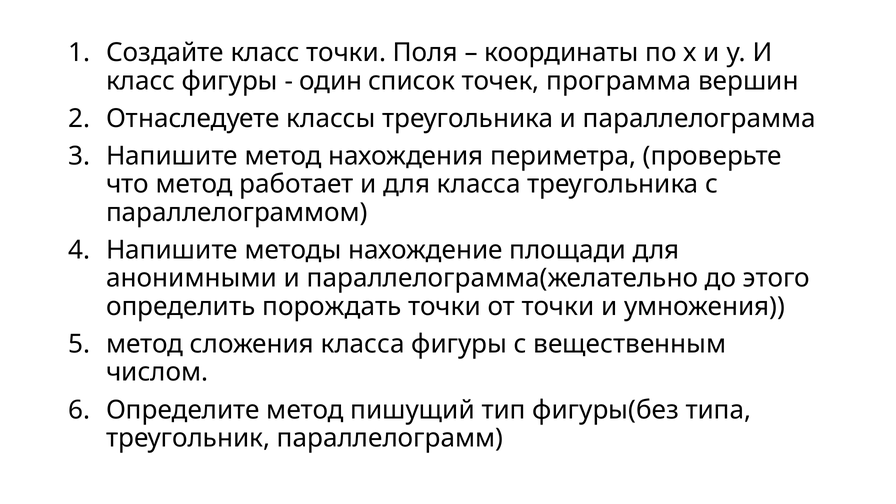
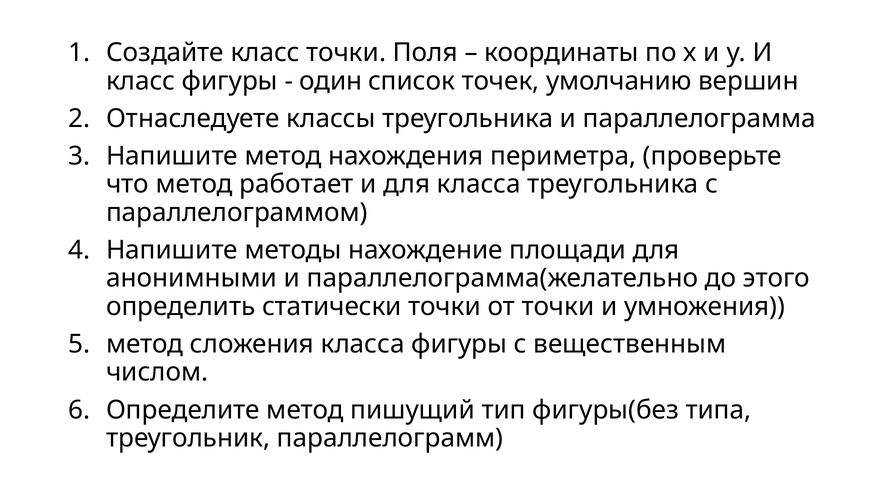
программа: программа -> умолчанию (619, 81)
порождать: порождать -> статически (332, 307)
